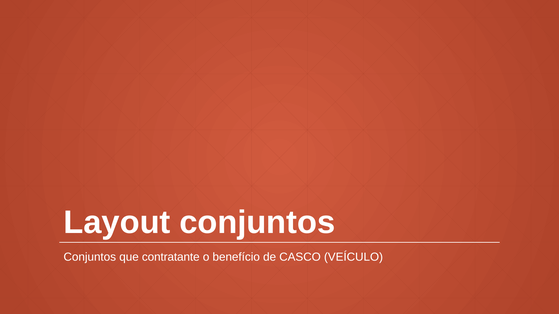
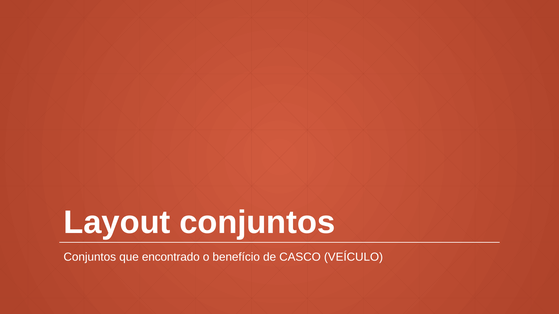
contratante: contratante -> encontrado (171, 257)
